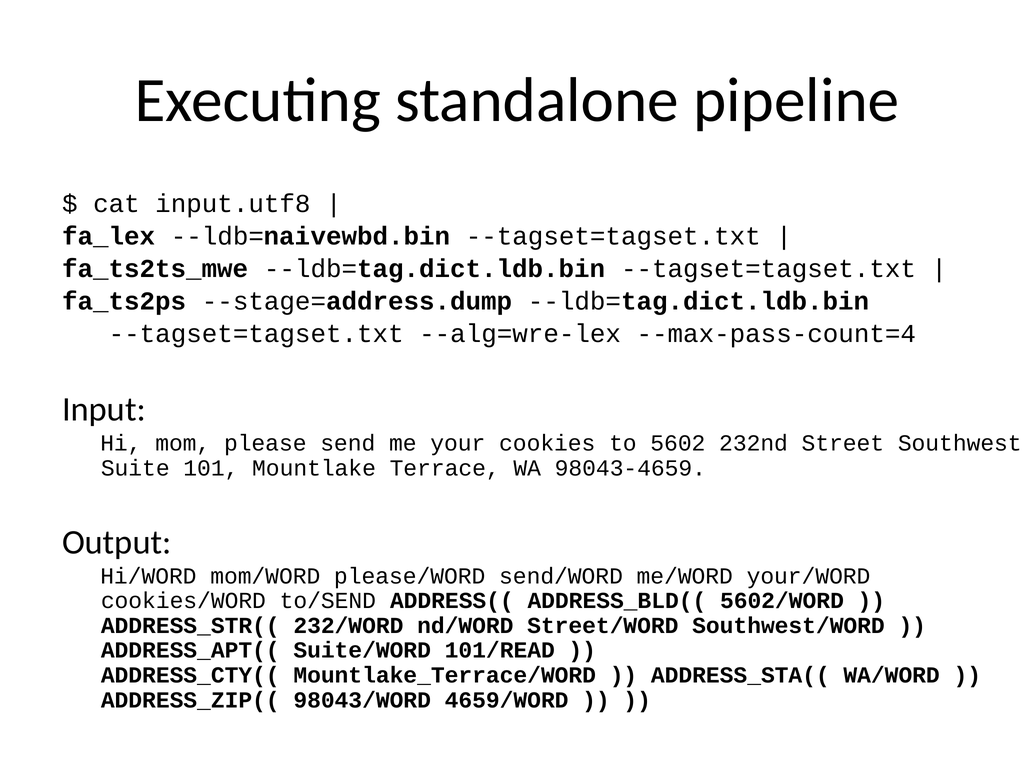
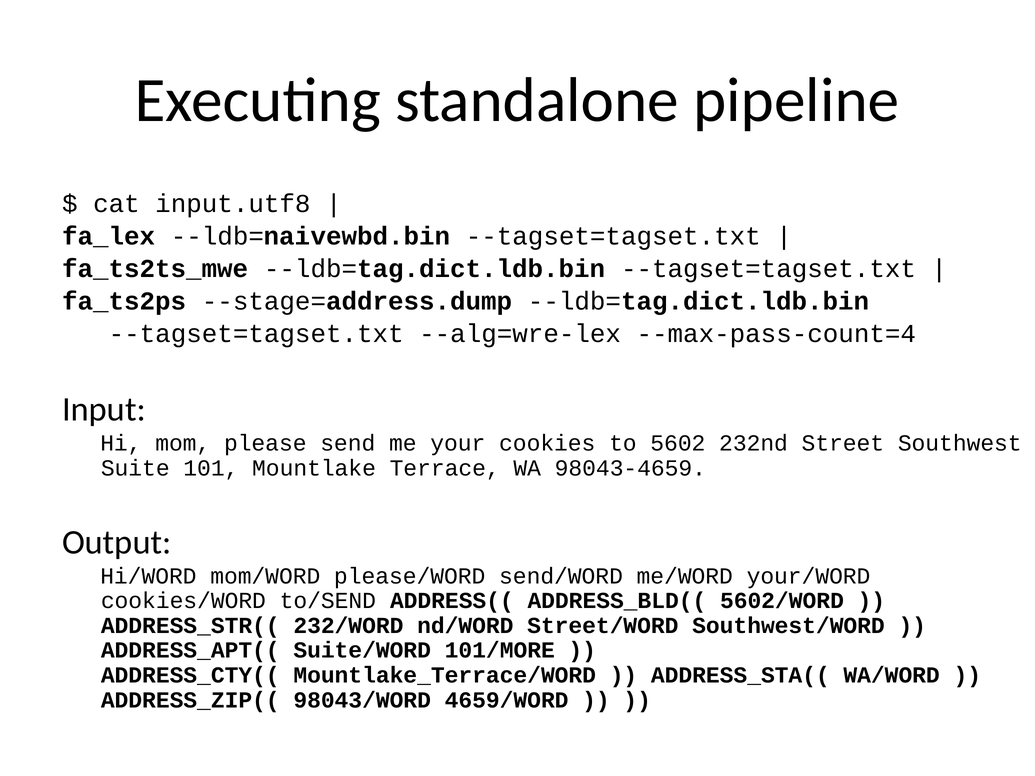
101/READ: 101/READ -> 101/MORE (500, 651)
